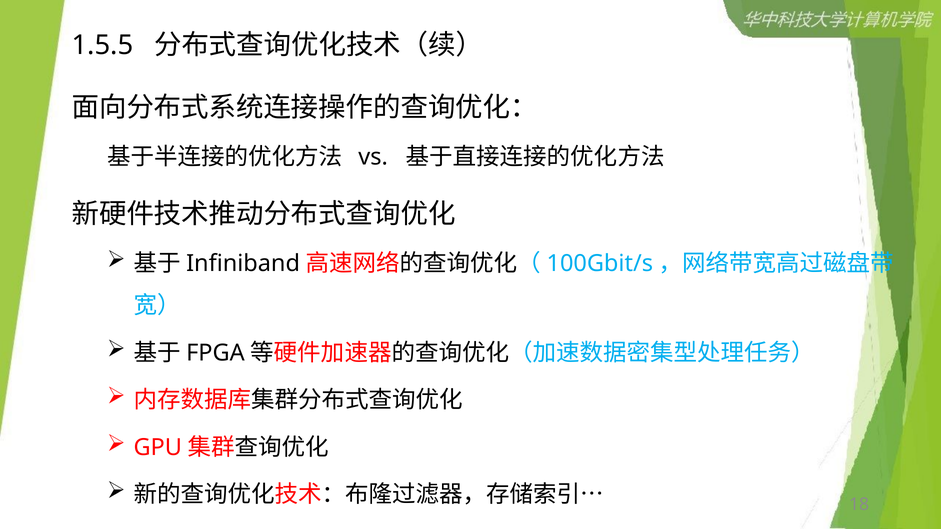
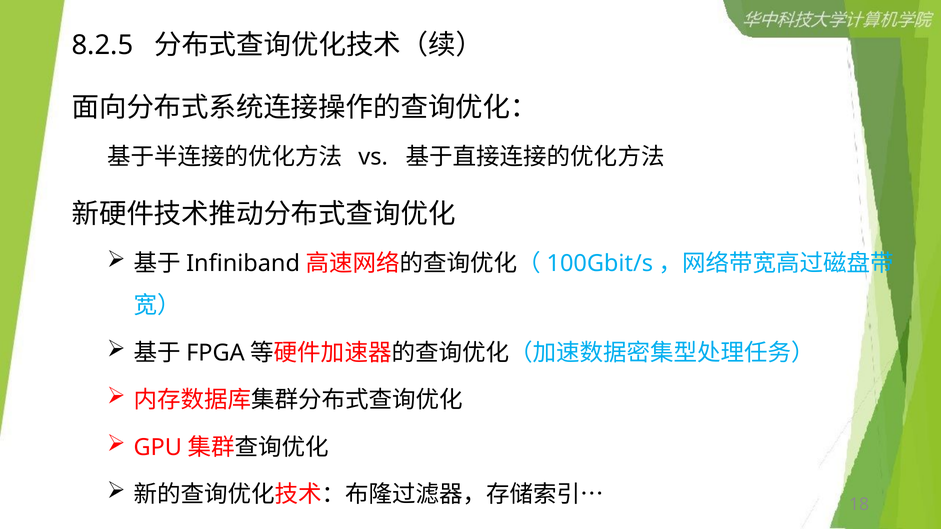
1.5.5: 1.5.5 -> 8.2.5 (103, 45)
